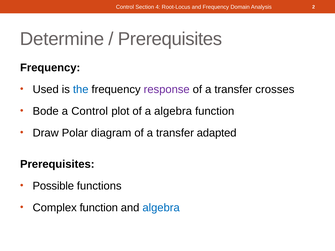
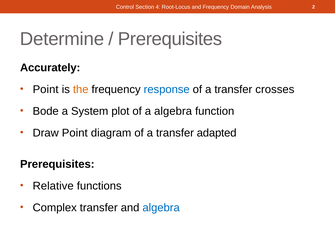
Frequency: Frequency -> Accurately (50, 68)
Used: Used -> Point (46, 90)
the colour: blue -> orange (81, 90)
response colour: purple -> blue (167, 90)
a Control: Control -> System (90, 111)
Draw Polar: Polar -> Point (75, 133)
Possible: Possible -> Relative (53, 186)
Complex function: function -> transfer (99, 208)
